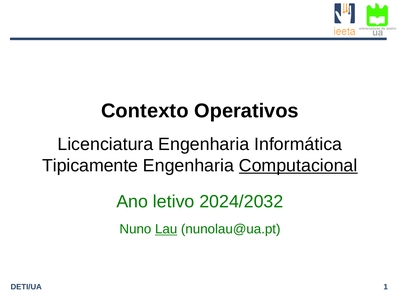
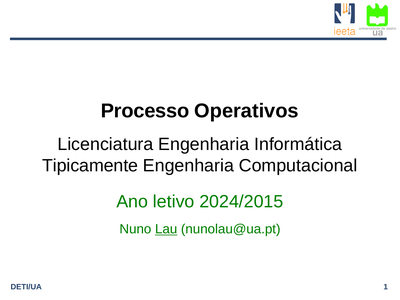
Contexto: Contexto -> Processo (145, 111)
Computacional underline: present -> none (298, 166)
2024/2032: 2024/2032 -> 2024/2015 (241, 202)
